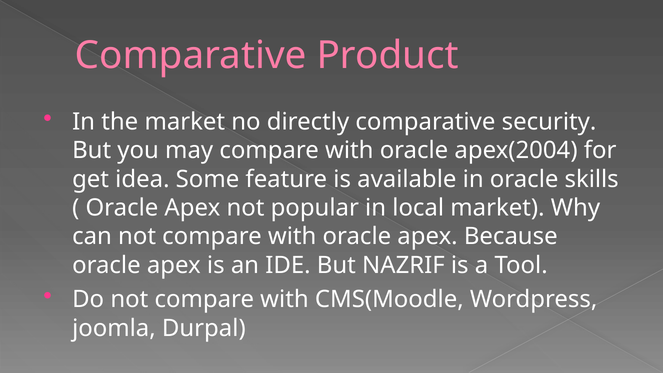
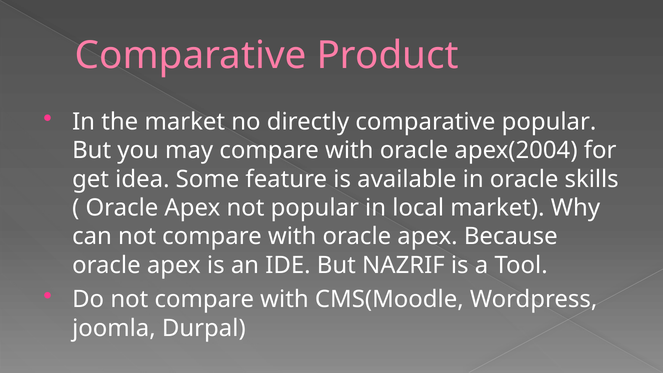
comparative security: security -> popular (549, 122)
